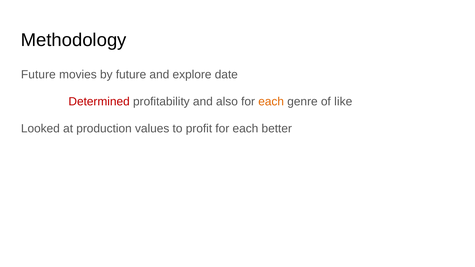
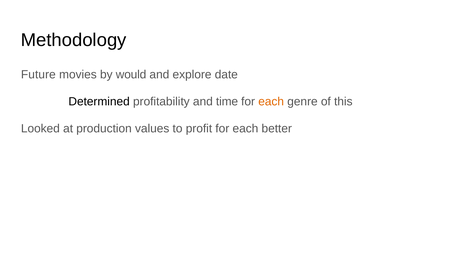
by future: future -> would (131, 75)
Determined colour: red -> black (99, 102)
also: also -> time (227, 102)
like: like -> this (343, 102)
